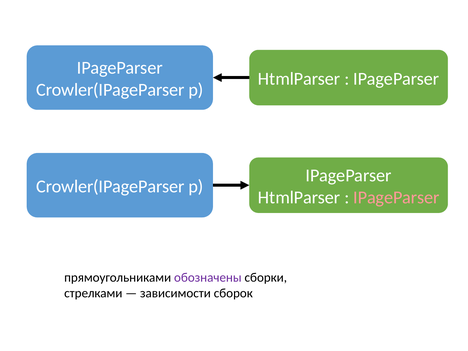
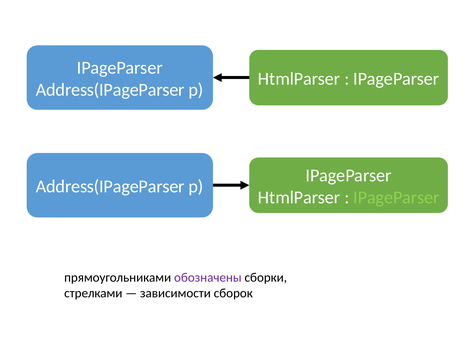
Crowler(IPageParser: Crowler(IPageParser -> Address(IPageParser (110, 90)
Crowler(IPageParser: Crowler(IPageParser -> Address(IPageParser (110, 186)
IPageParser colour: pink -> light green (396, 197)
